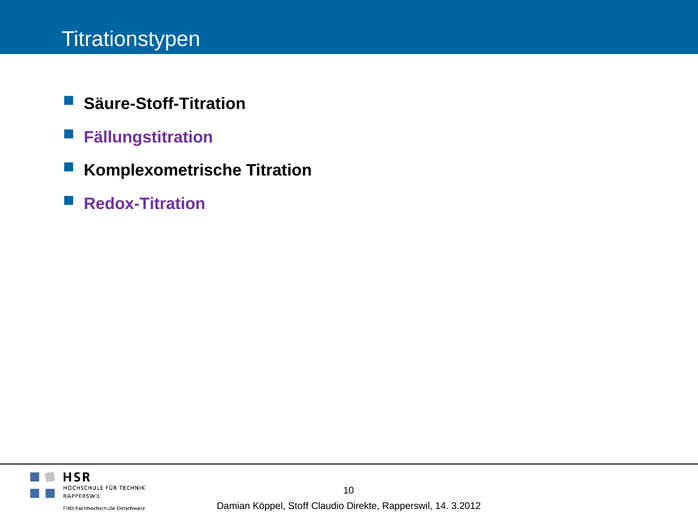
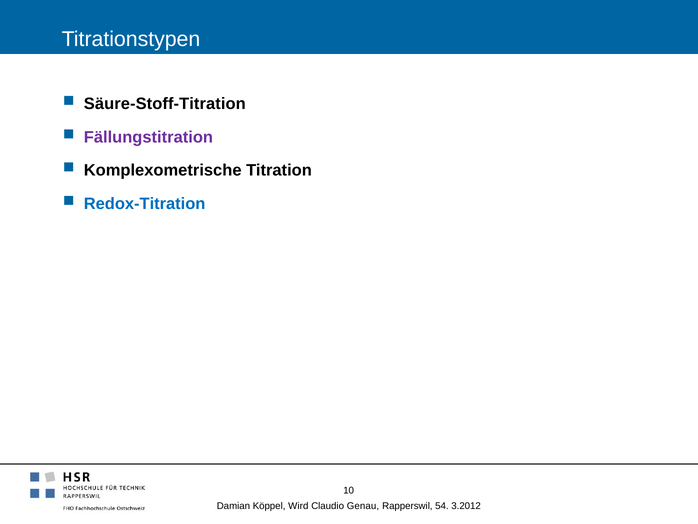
Redox-Titration colour: purple -> blue (145, 204)
Stoff: Stoff -> Wird (298, 506)
Direkte: Direkte -> Genau (363, 506)
14: 14 -> 54 (442, 506)
